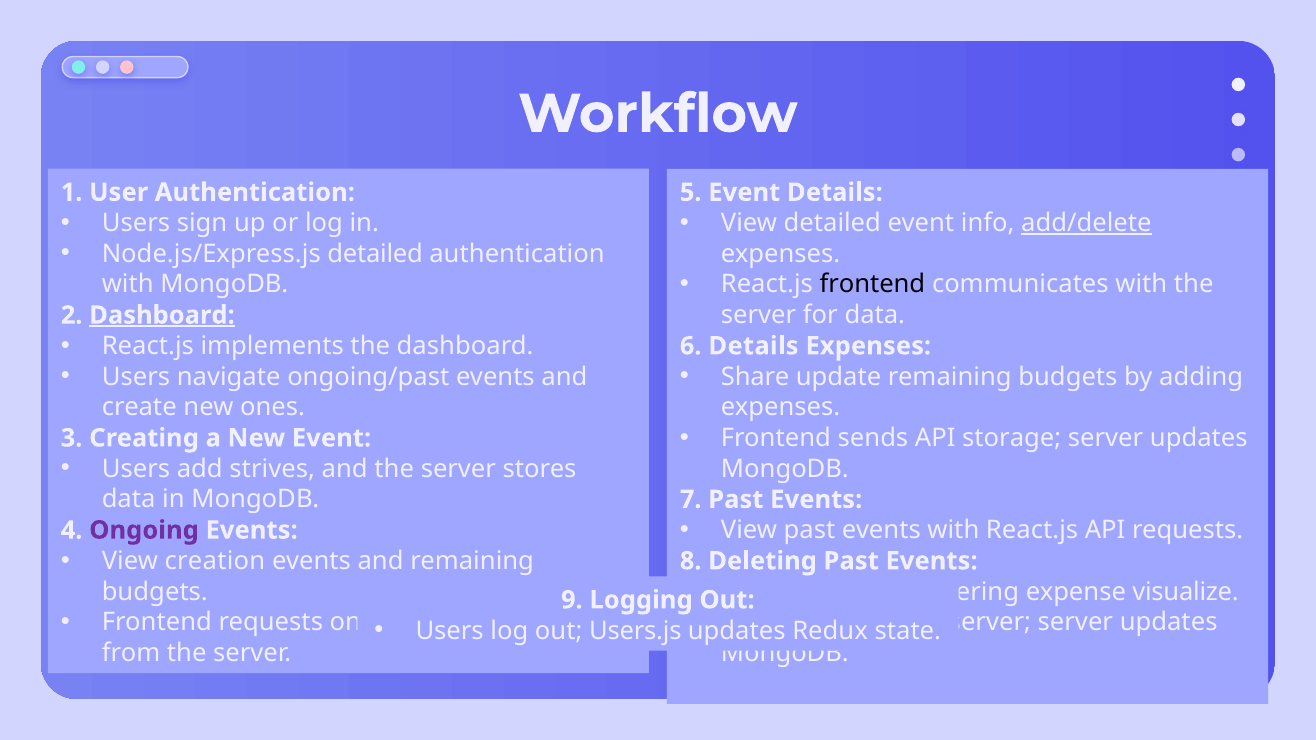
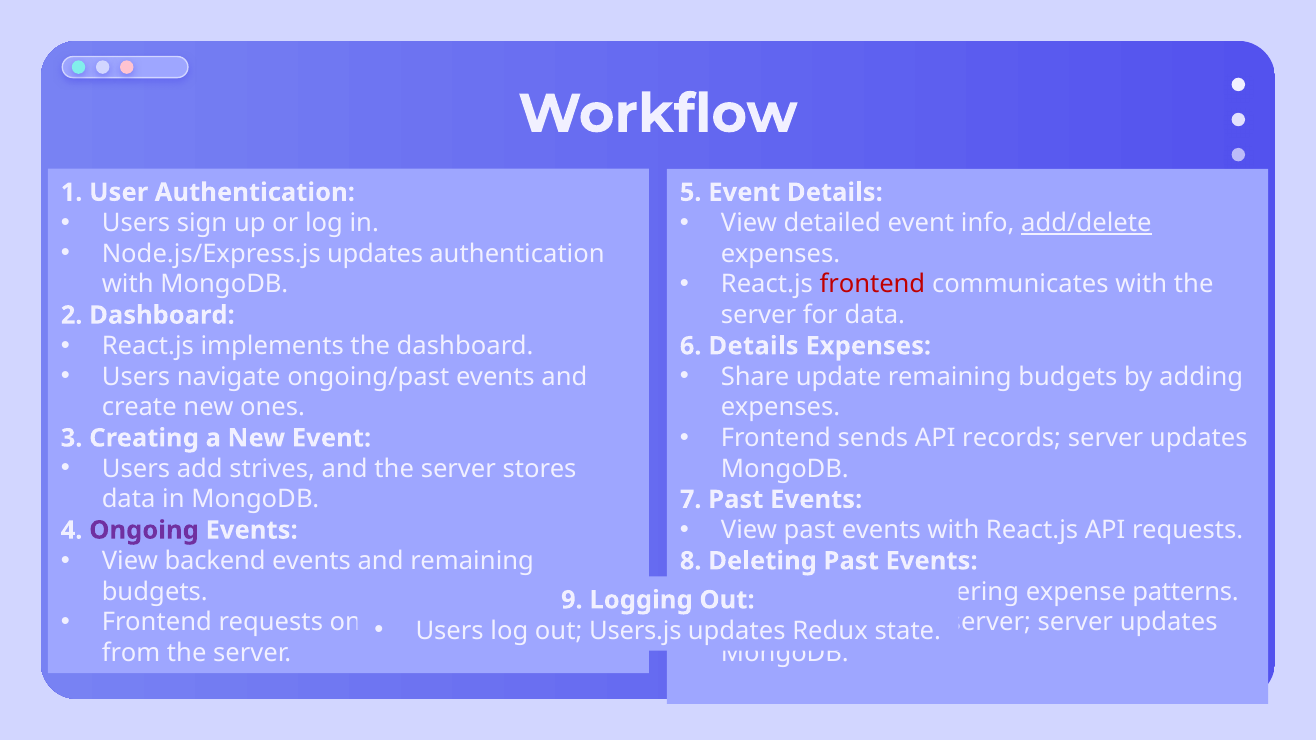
Node.js/Express.js detailed: detailed -> updates (375, 254)
frontend colour: black -> red (872, 285)
Dashboard underline: present -> none (162, 315)
storage: storage -> records (1012, 438)
creation: creation -> backend (215, 561)
visualize: visualize -> patterns (1186, 592)
